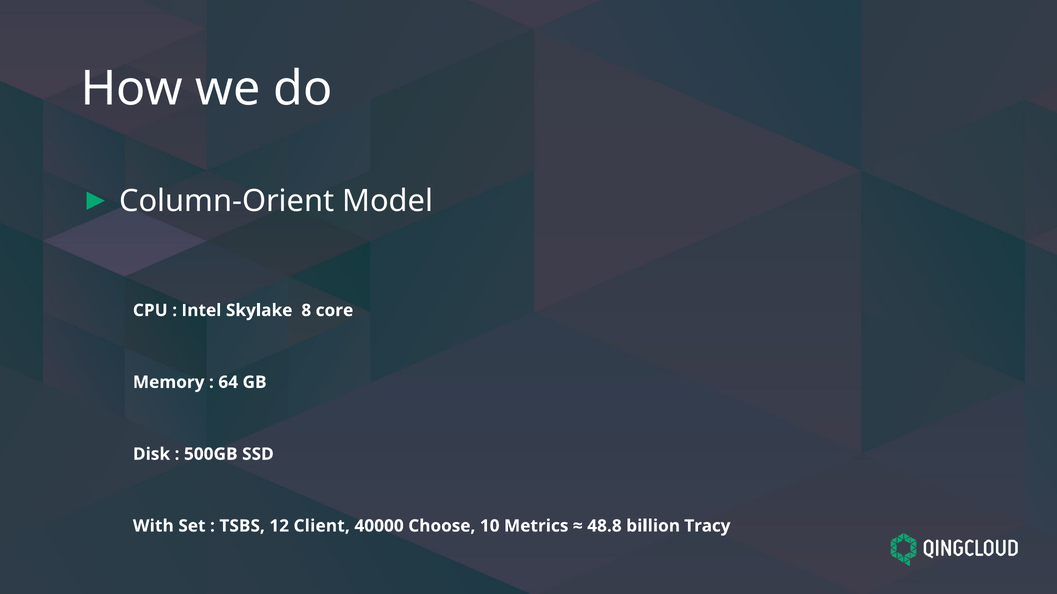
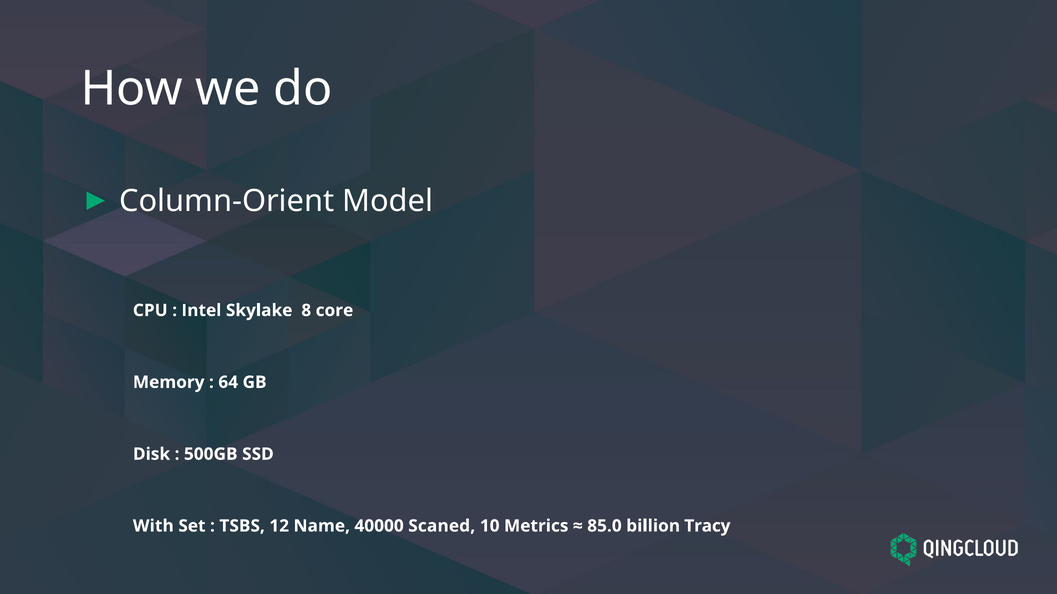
Client: Client -> Name (322, 526)
Choose: Choose -> Scaned (442, 526)
48.8: 48.8 -> 85.0 (604, 526)
